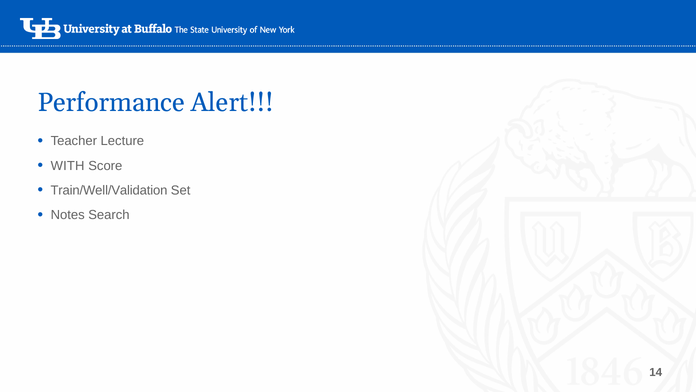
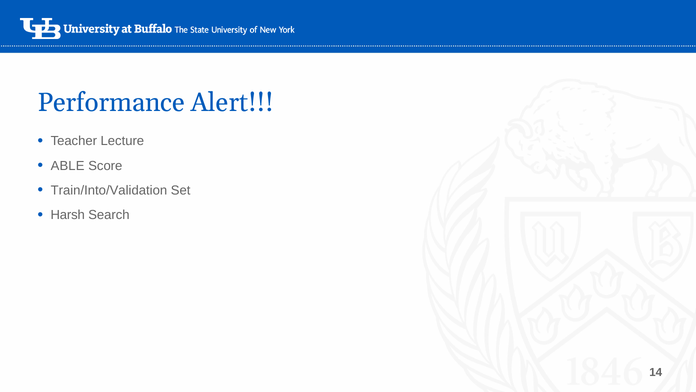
WITH: WITH -> ABLE (68, 166)
Train/Well/Validation: Train/Well/Validation -> Train/Into/Validation (109, 190)
Notes: Notes -> Harsh (68, 215)
